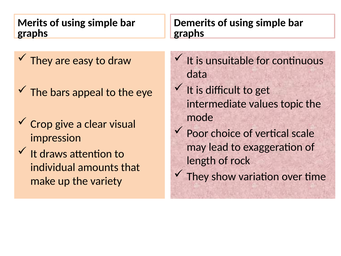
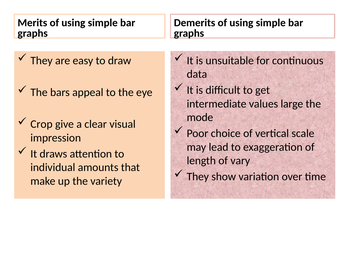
topic: topic -> large (292, 104)
rock: rock -> vary (240, 160)
